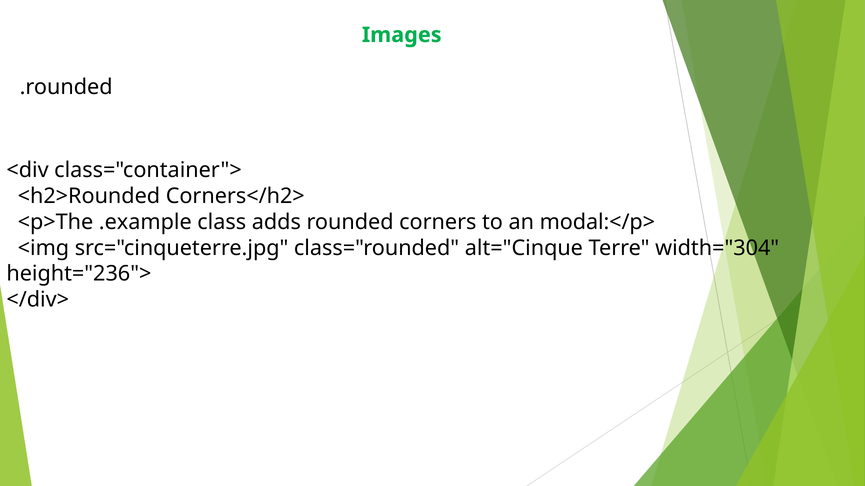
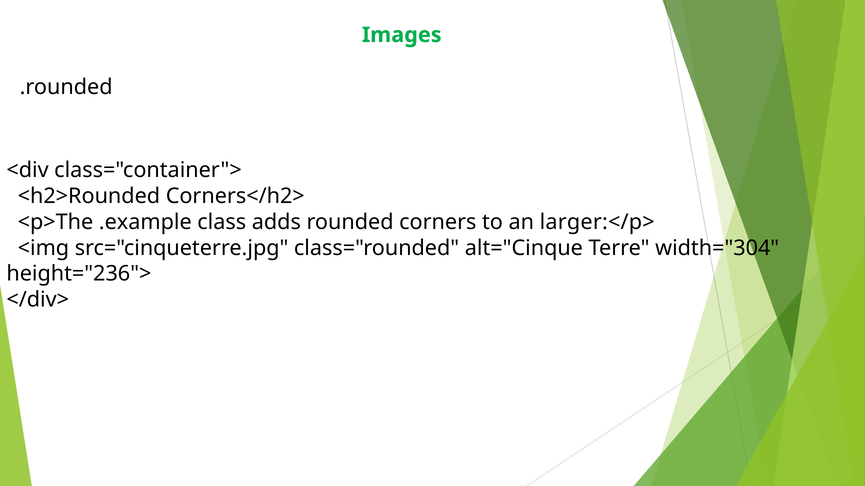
modal:</p>: modal:</p> -> larger:</p> (597, 222)
